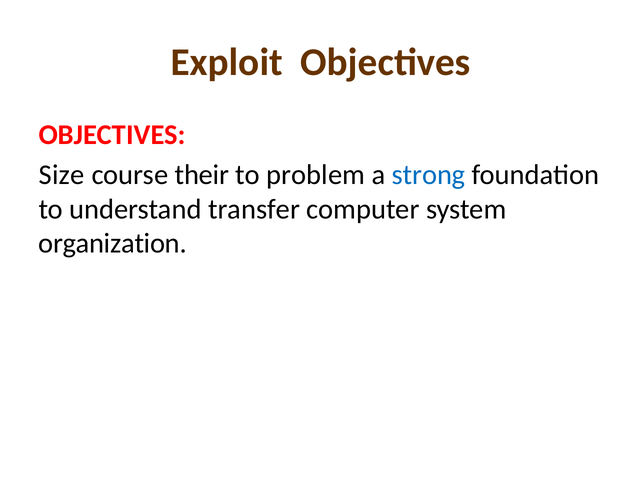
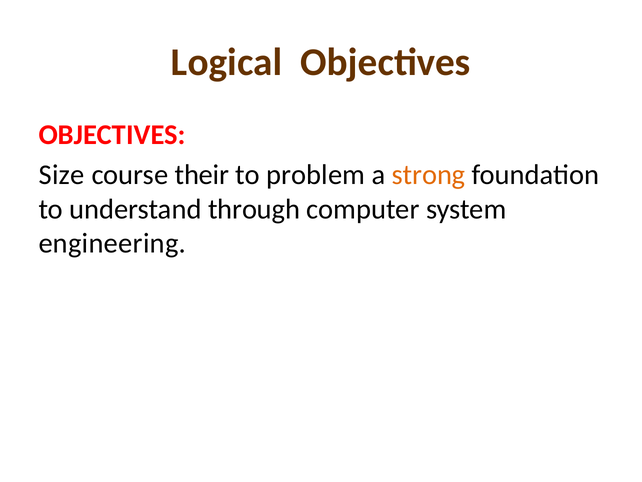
Exploit: Exploit -> Logical (227, 62)
strong colour: blue -> orange (429, 175)
transfer: transfer -> through (254, 209)
organization: organization -> engineering (112, 243)
